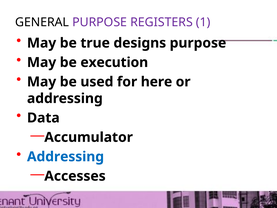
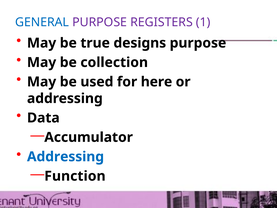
GENERAL colour: black -> blue (42, 22)
execution: execution -> collection (114, 62)
Accesses: Accesses -> Function (75, 176)
